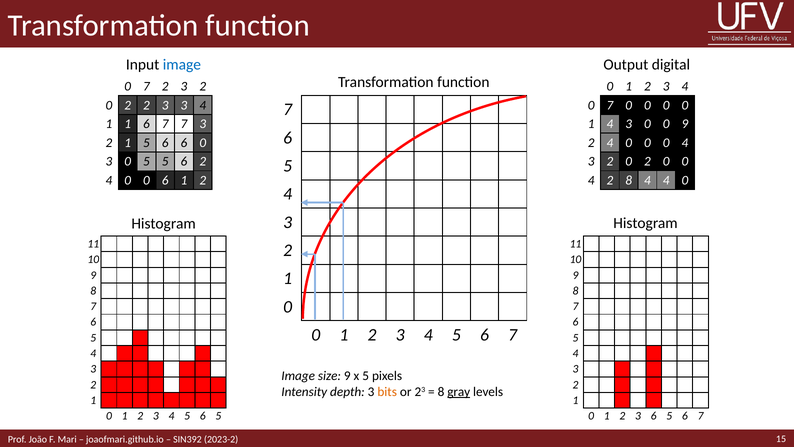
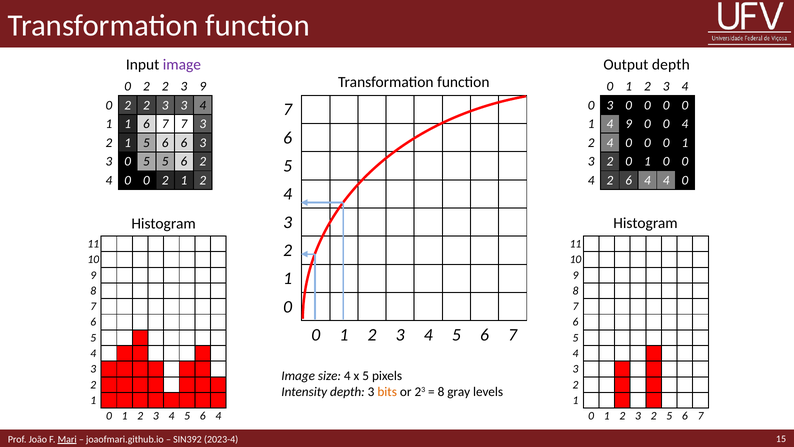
image colour: blue -> purple (182, 64)
Output digital: digital -> depth (671, 64)
7: 7 -> 2 (146, 86)
2 3 2: 2 -> 9 (203, 86)
7: 7 -> 3 (610, 105)
1 4 3: 3 -> 9 (629, 124)
9: 9 -> 4 (685, 124)
6 0: 0 -> 3 (203, 143)
4: 4 -> 1 (685, 143)
2: 2 -> 1 (647, 161)
0 0 6: 6 -> 2 (165, 180)
2 8: 8 -> 6 (629, 180)
size 9: 9 -> 4 (347, 376)
gray underline: present -> none (459, 392)
5 6 5: 5 -> 4 (218, 416)
2 3 6: 6 -> 2 (654, 416)
Mari underline: none -> present (67, 439)
2023-2: 2023-2 -> 2023-4 (221, 439)
